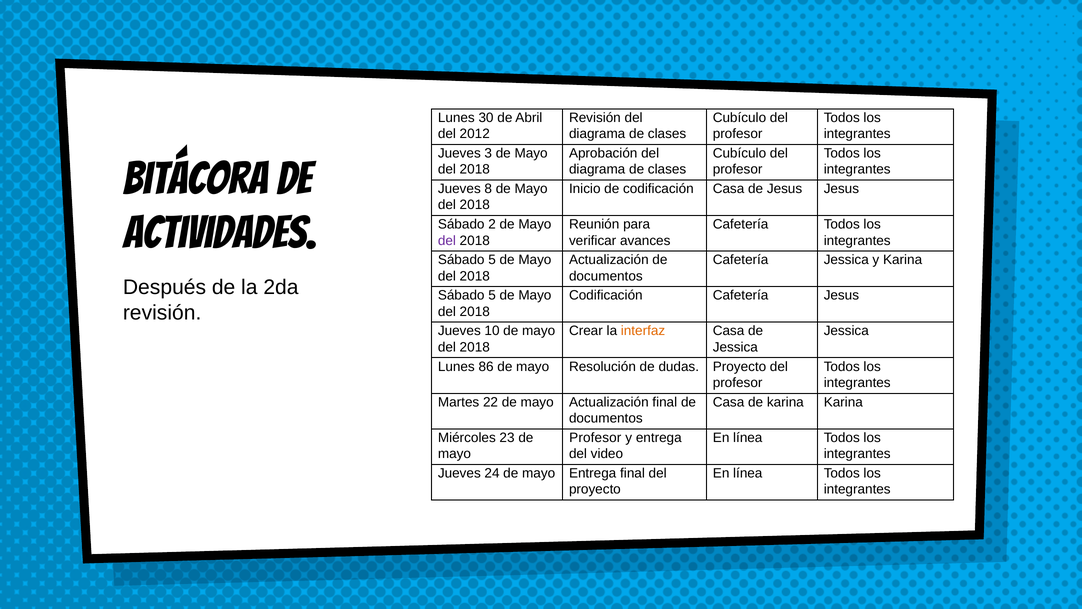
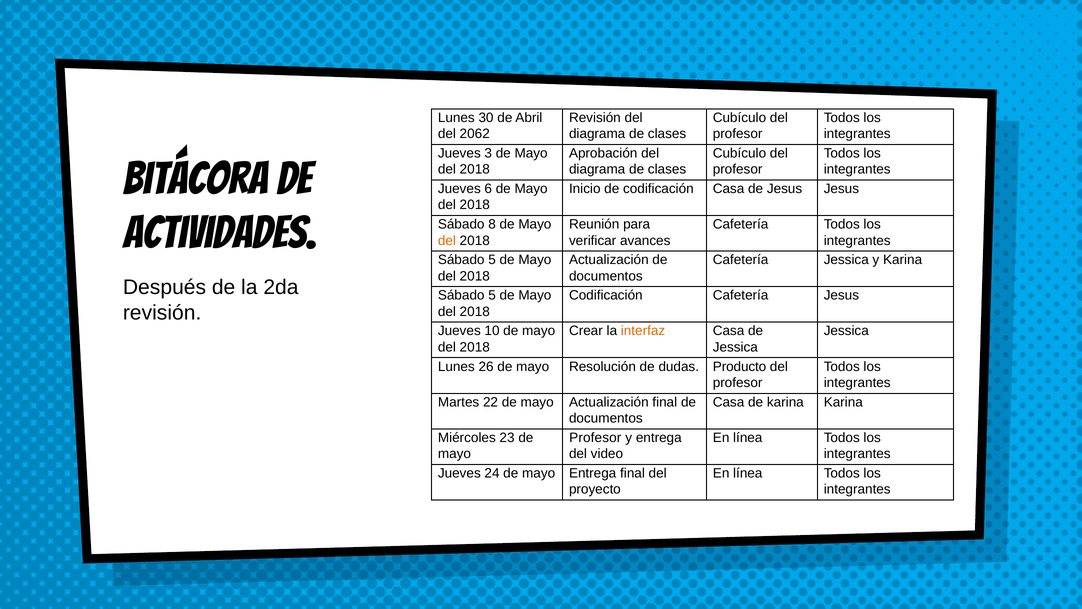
2012: 2012 -> 2062 (475, 134)
8: 8 -> 6 (488, 189)
2: 2 -> 8 (492, 224)
del colour: purple -> orange (447, 240)
86: 86 -> 26 (486, 366)
dudas Proyecto: Proyecto -> Producto (740, 366)
